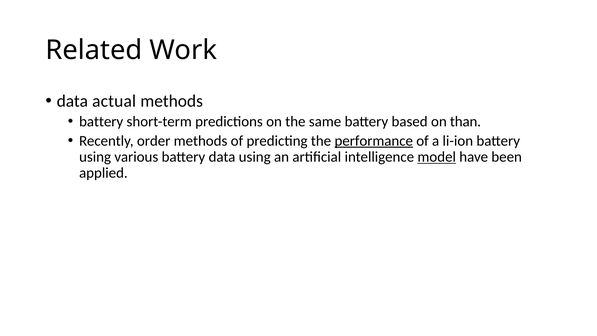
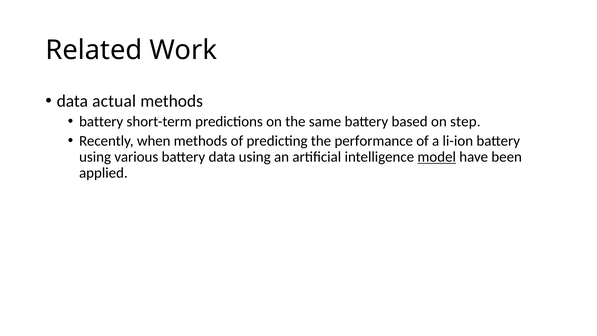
than: than -> step (465, 122)
order: order -> when (154, 141)
performance underline: present -> none (374, 141)
